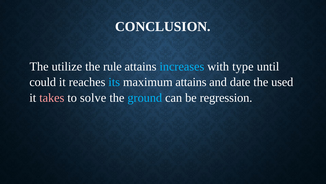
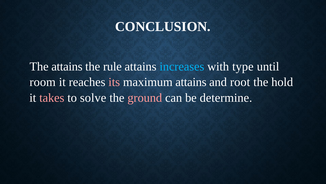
The utilize: utilize -> attains (67, 66)
could: could -> room (43, 82)
its colour: light blue -> pink (114, 82)
date: date -> root (240, 82)
used: used -> hold (282, 82)
ground colour: light blue -> pink (145, 97)
regression: regression -> determine (226, 97)
